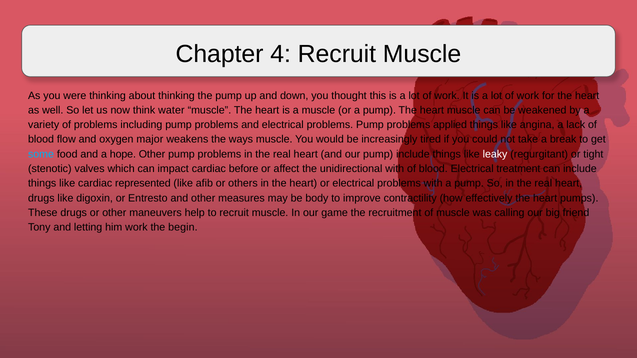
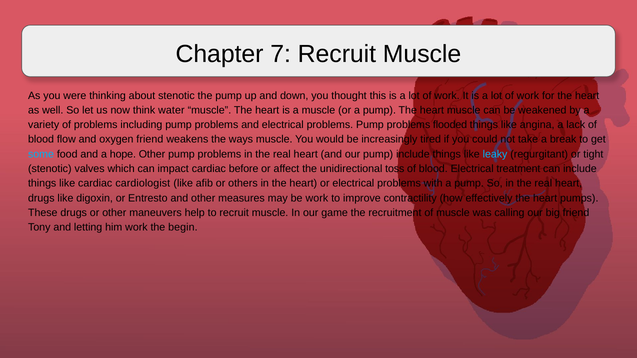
4: 4 -> 7 (281, 54)
about thinking: thinking -> stenotic (176, 96)
applied: applied -> flooded (450, 125)
oxygen major: major -> friend (150, 140)
leaky colour: white -> light blue (495, 154)
unidirectional with: with -> toss (395, 169)
represented: represented -> cardiologist (143, 184)
be body: body -> work (317, 198)
